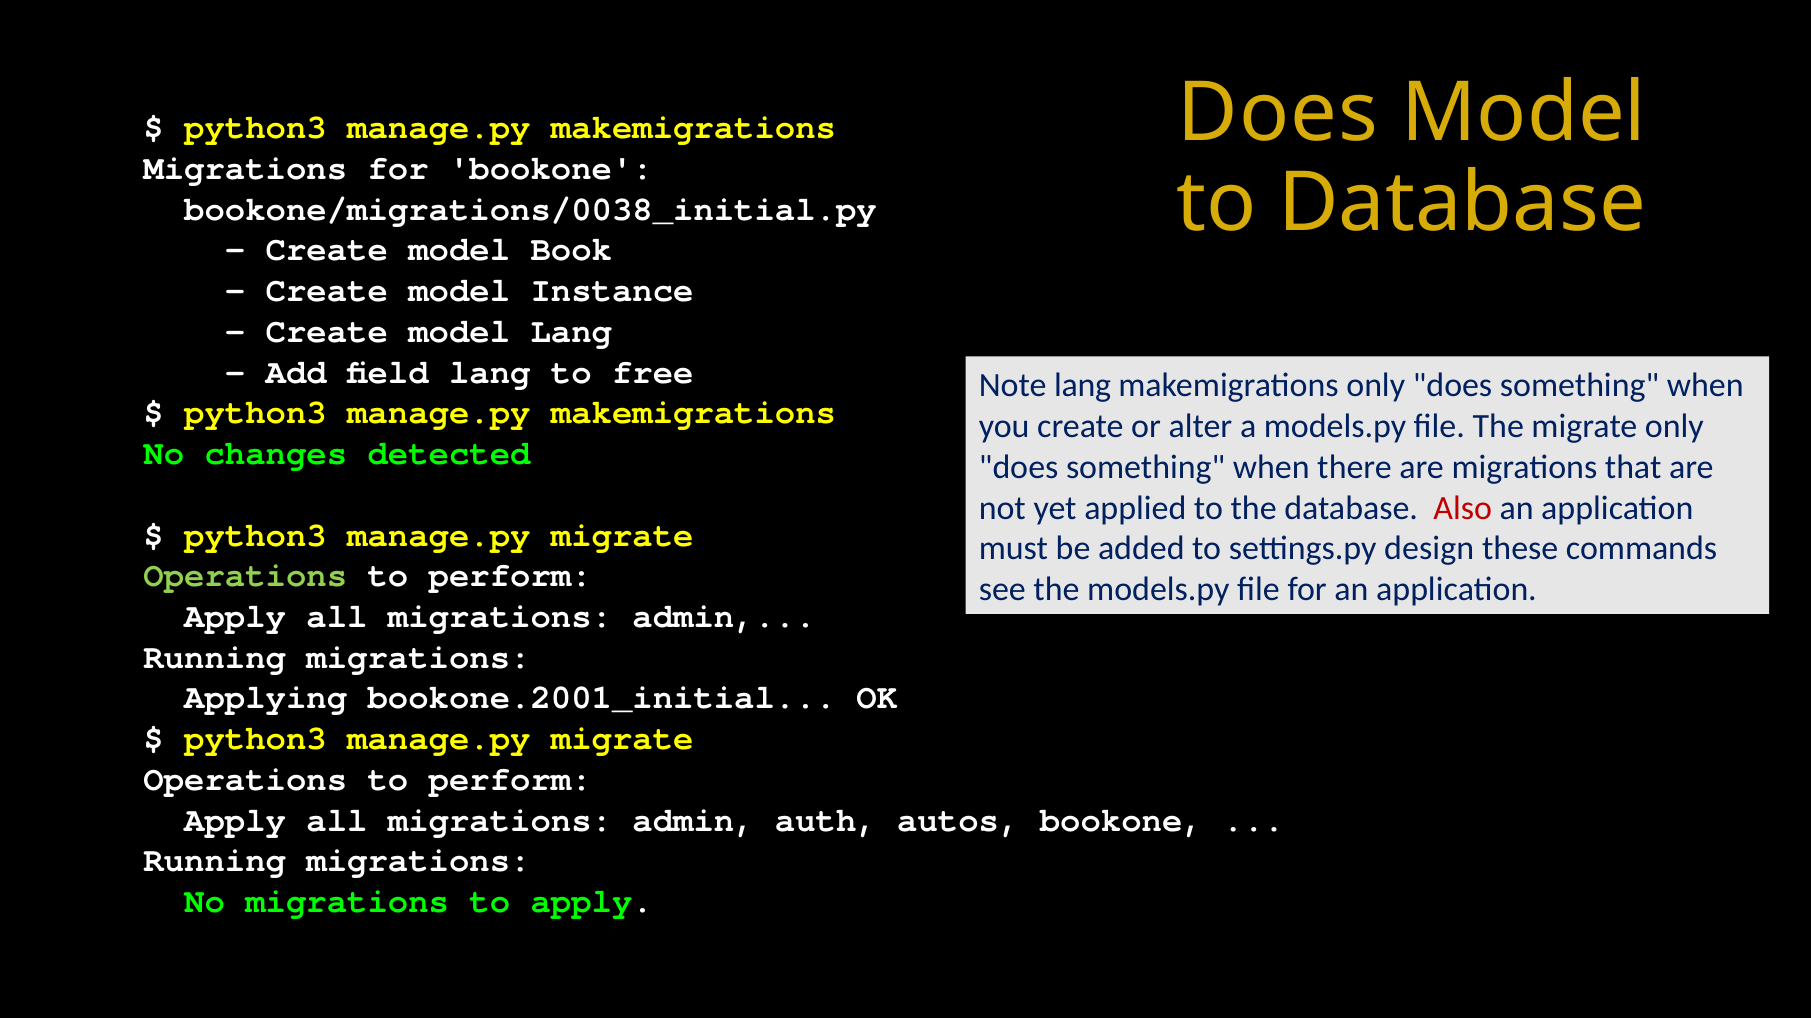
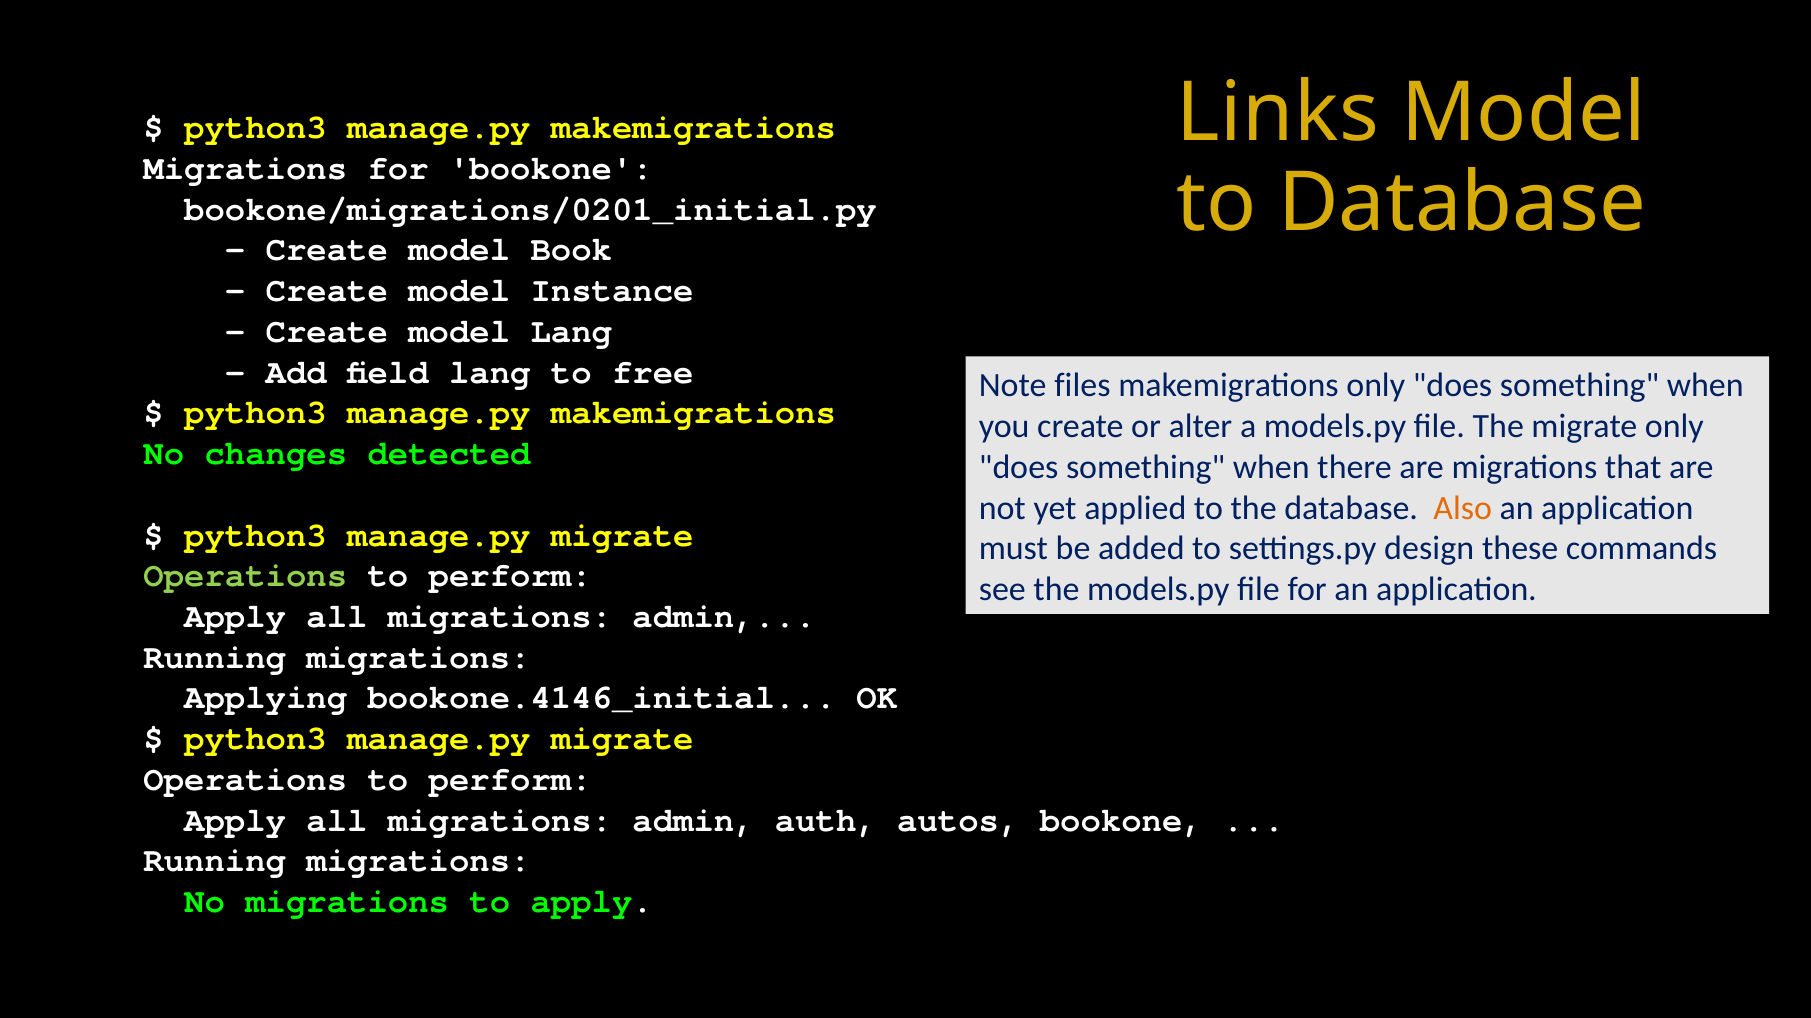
Does: Does -> Links (1278, 113)
bookone/migrations/0038_initial.py: bookone/migrations/0038_initial.py -> bookone/migrations/0201_initial.py (531, 209)
Note lang: lang -> files (1082, 386)
Also colour: red -> orange (1463, 508)
bookone.2001_initial: bookone.2001_initial -> bookone.4146_initial (602, 698)
